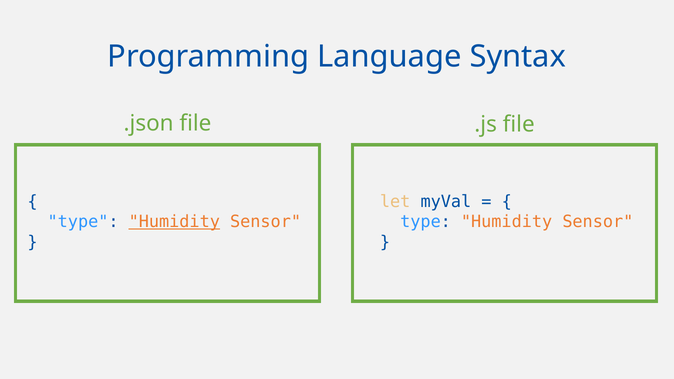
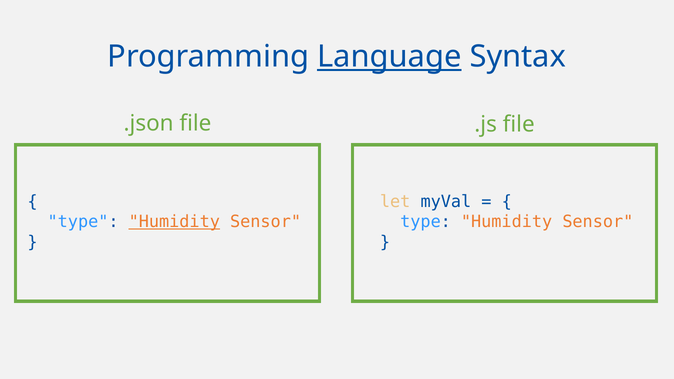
Language underline: none -> present (389, 57)
